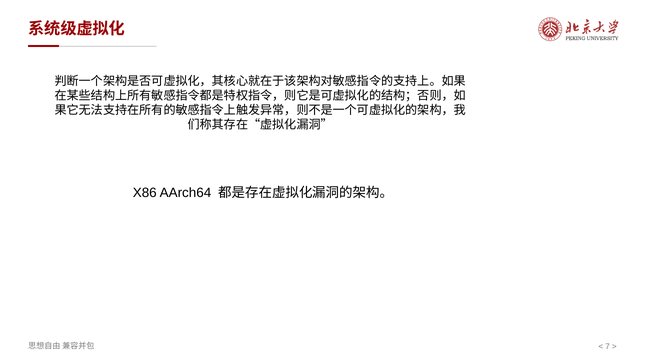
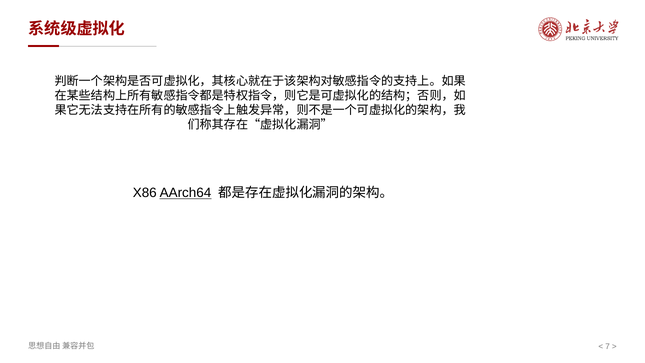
AArch64 underline: none -> present (186, 193)
